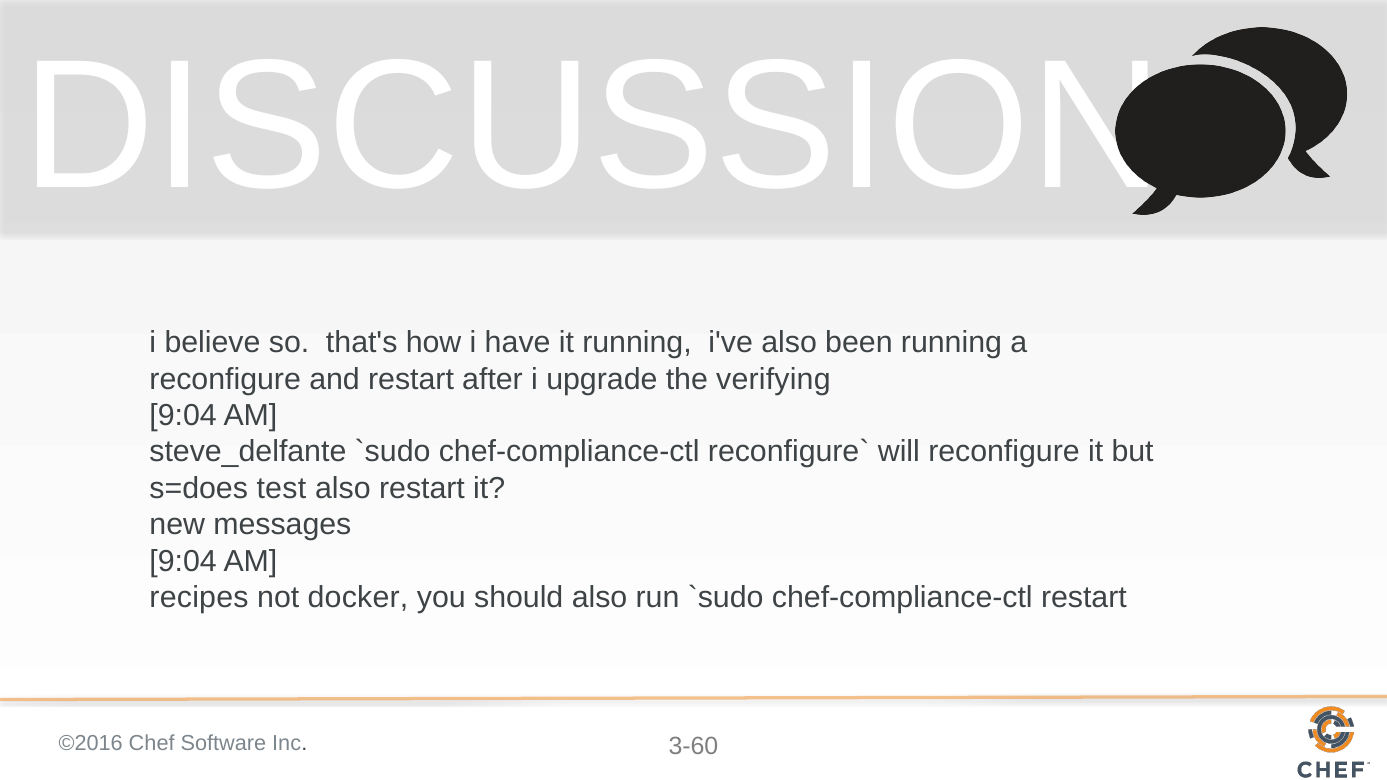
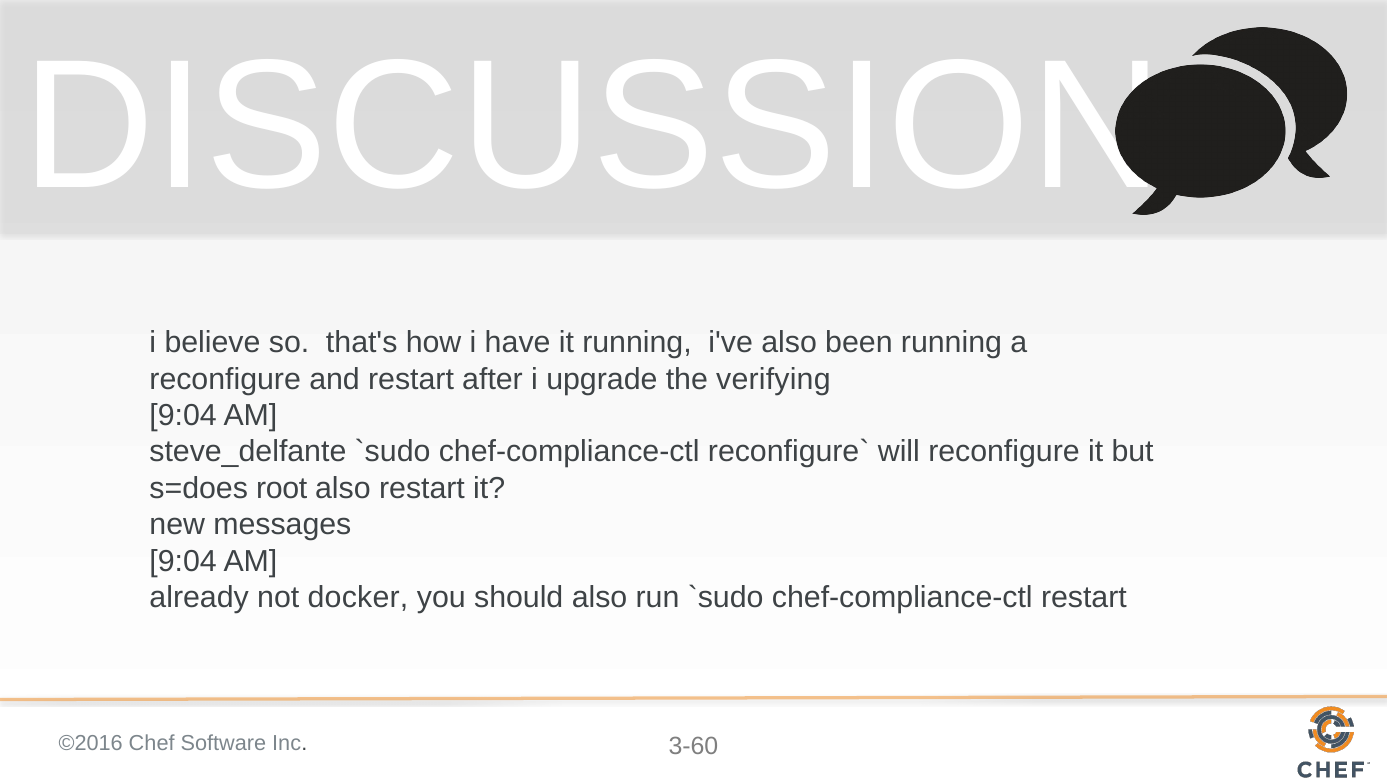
test: test -> root (282, 489)
recipes: recipes -> already (199, 598)
